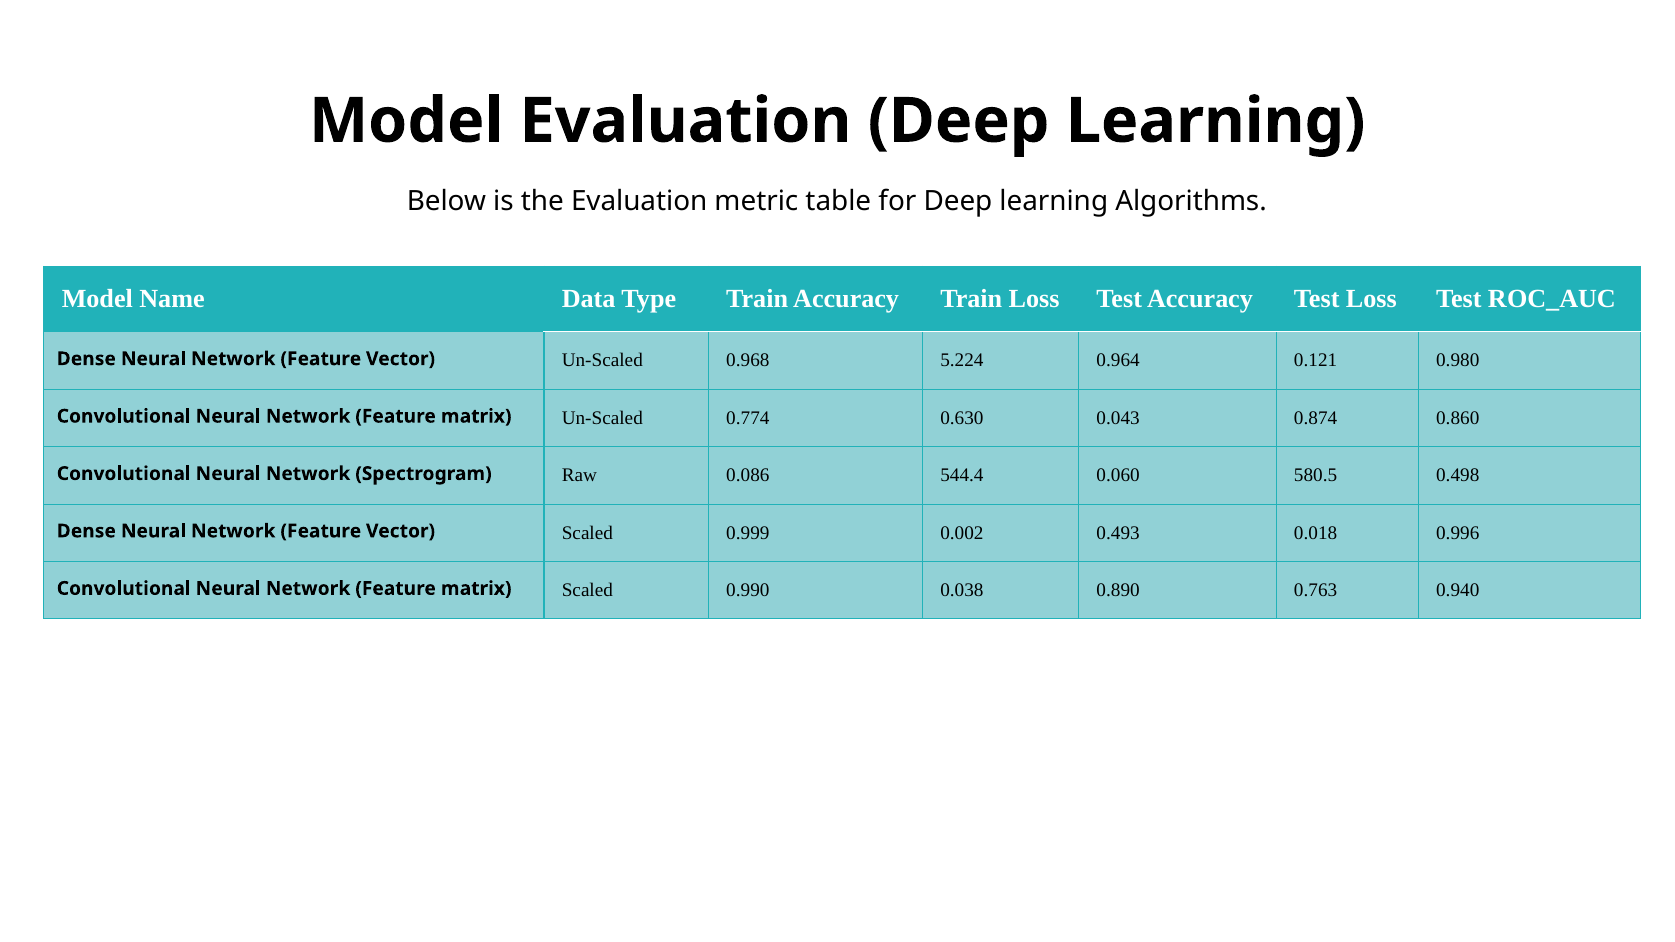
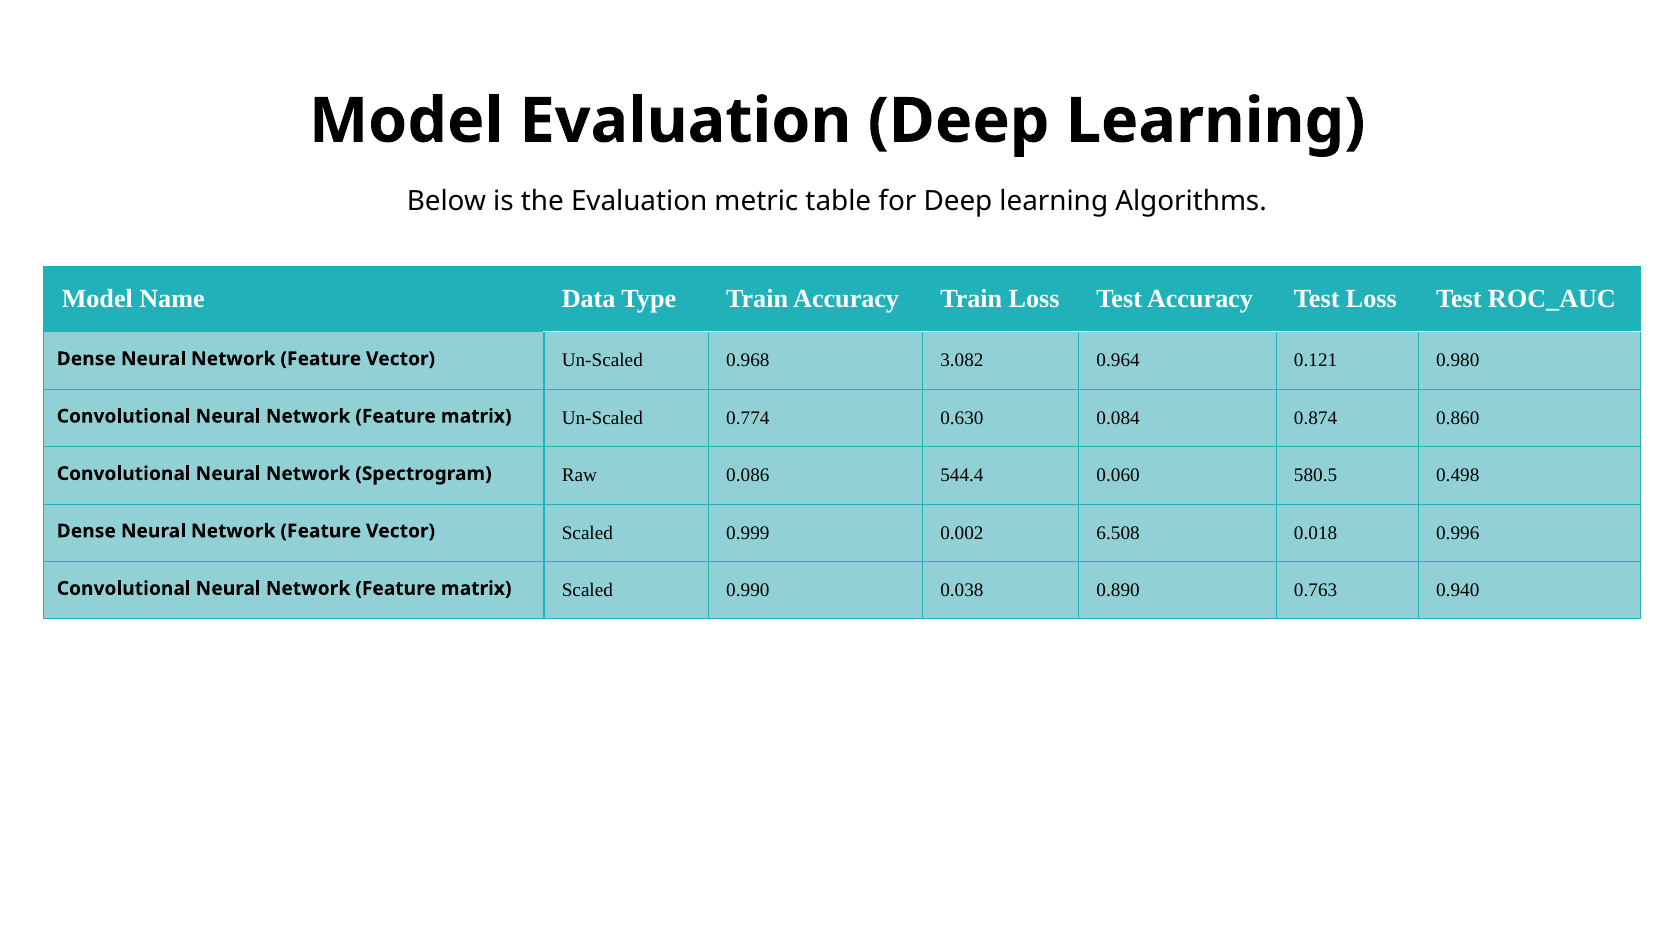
5.224: 5.224 -> 3.082 (962, 361)
0.043: 0.043 -> 0.084 (1118, 418)
0.493: 0.493 -> 6.508 (1118, 533)
